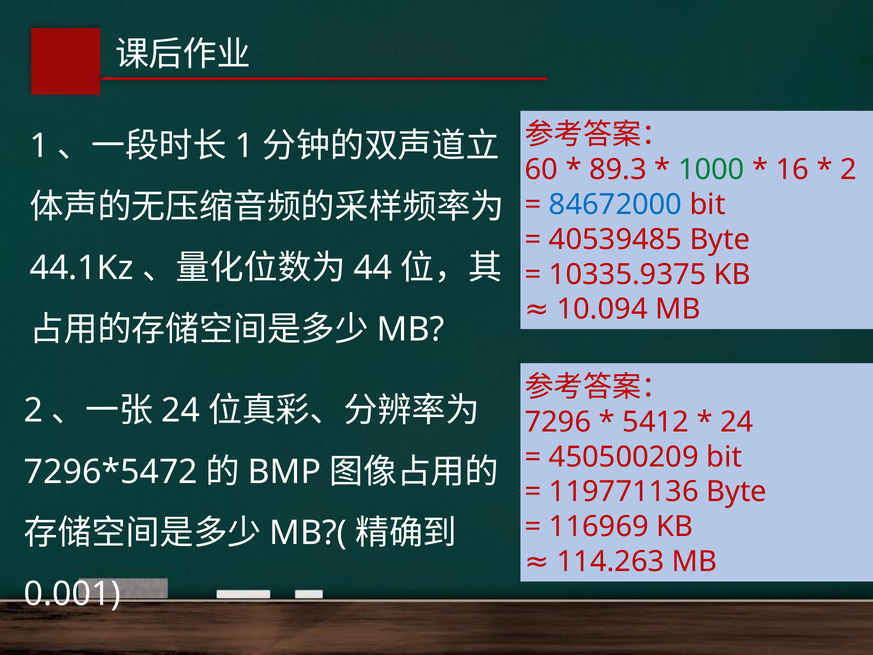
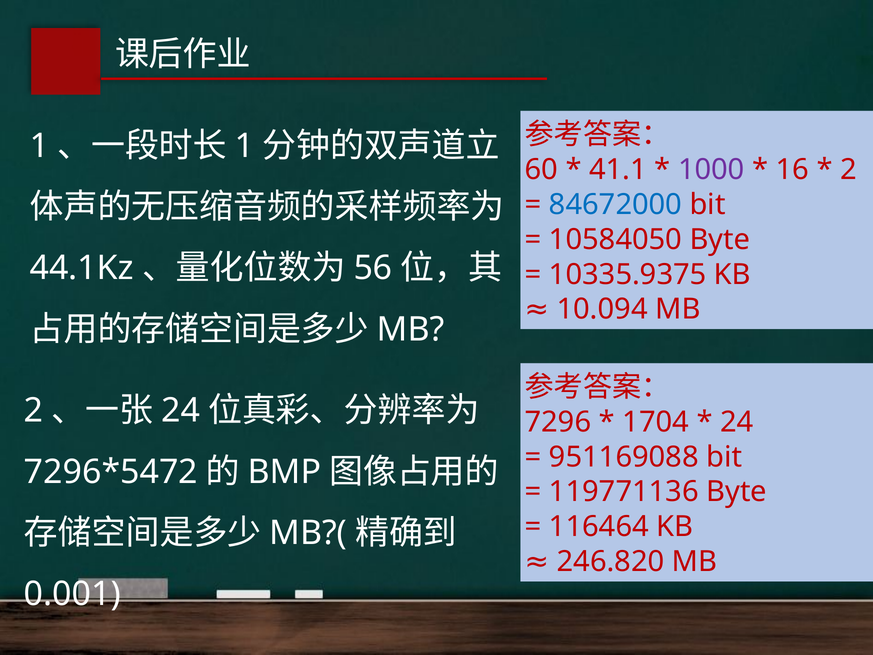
89.3: 89.3 -> 41.1 (618, 170)
1000 colour: green -> purple (711, 170)
40539485: 40539485 -> 10584050 (616, 239)
44: 44 -> 56 (373, 268)
5412: 5412 -> 1704 (656, 422)
450500209: 450500209 -> 951169088 (624, 457)
116969: 116969 -> 116464 (599, 527)
114.263: 114.263 -> 246.820 (611, 562)
